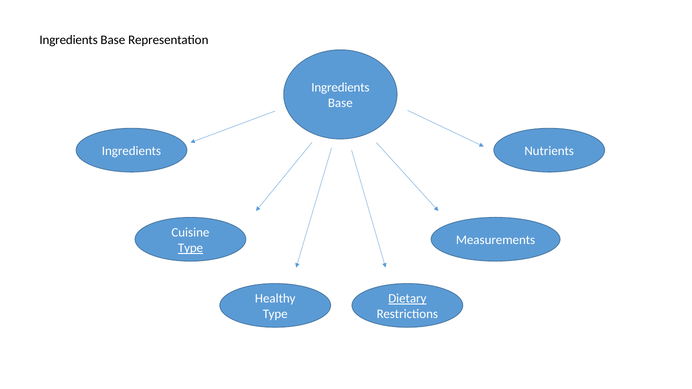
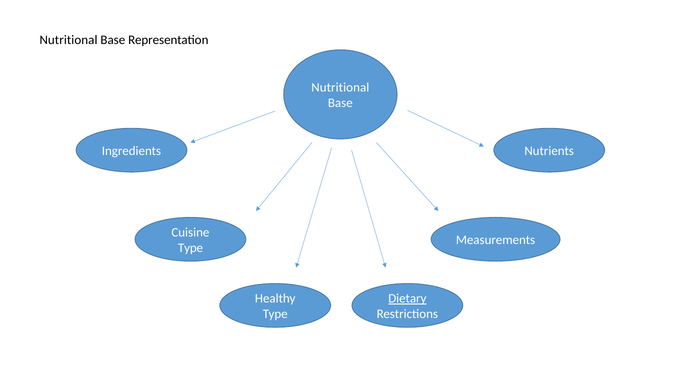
Ingredients: Ingredients -> Nutritional (69, 40)
Ingredients: Ingredients -> Nutritional (340, 88)
Type underline: present -> none (190, 248)
